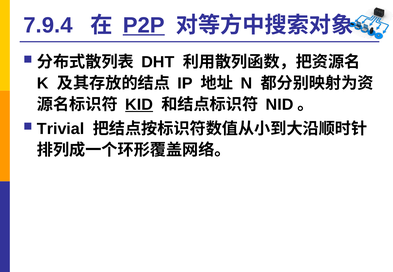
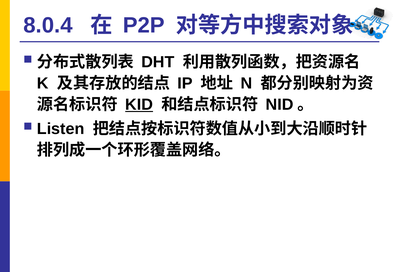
7.9.4: 7.9.4 -> 8.0.4 (48, 25)
P2P underline: present -> none (144, 25)
Trivial: Trivial -> Listen (61, 129)
